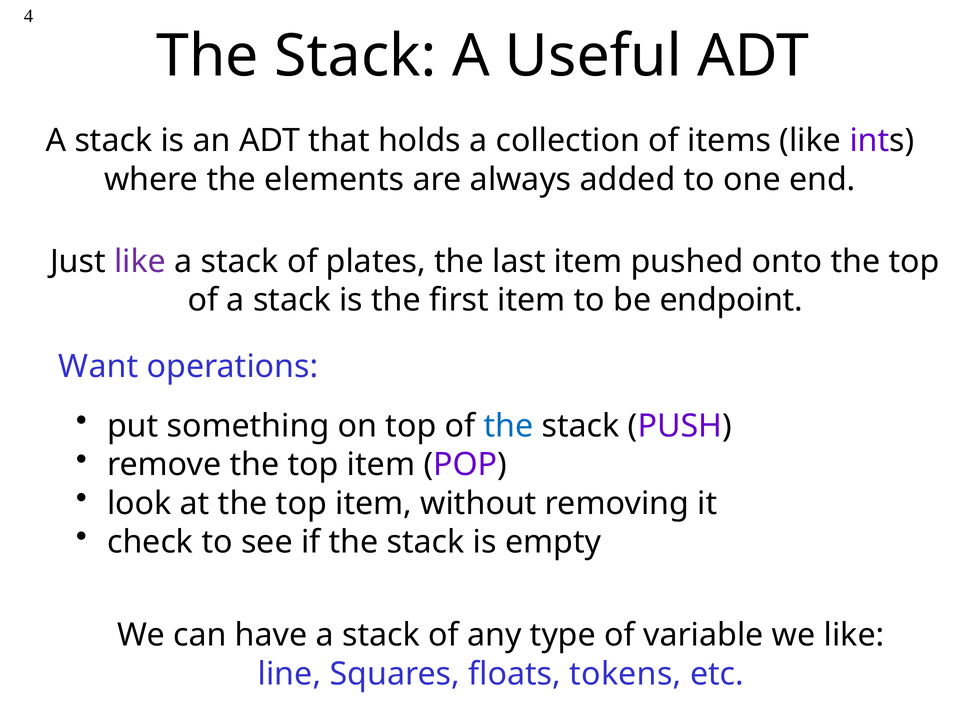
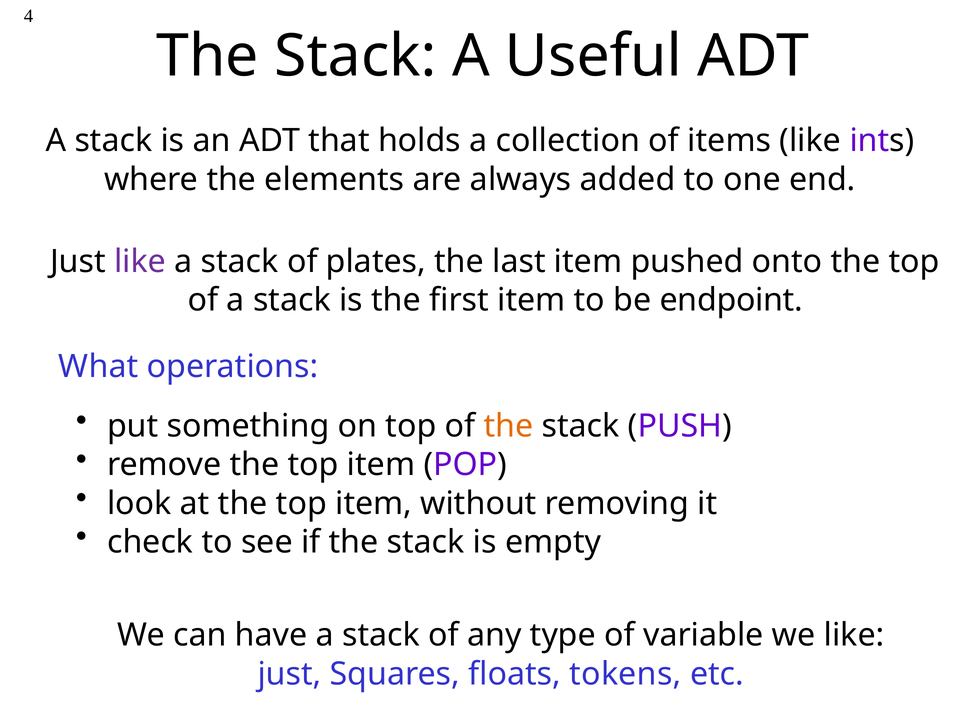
Want: Want -> What (98, 366)
the colour: blue -> orange (508, 426)
line: line -> just (290, 674)
